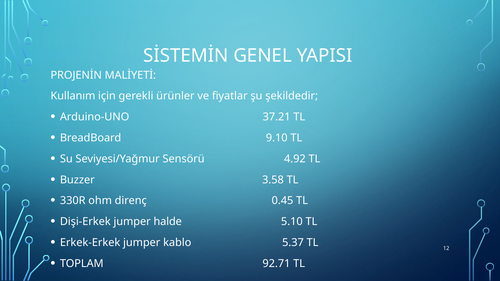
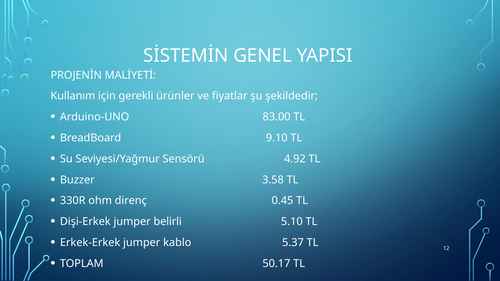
37.21: 37.21 -> 83.00 (277, 117)
halde: halde -> belirli (168, 222)
92.71: 92.71 -> 50.17 (276, 264)
